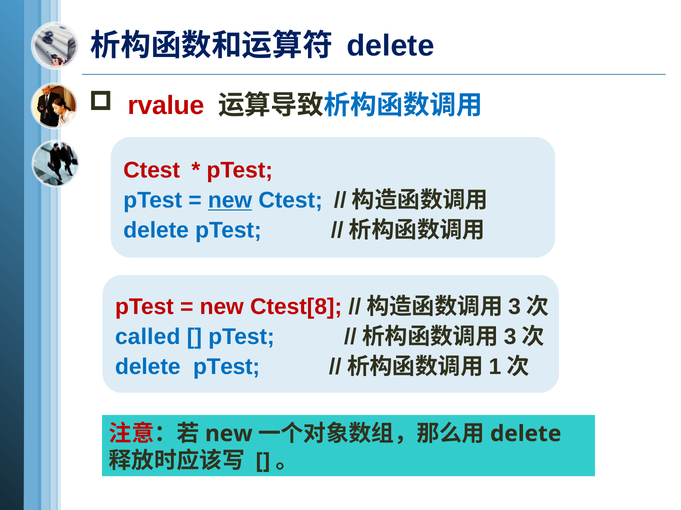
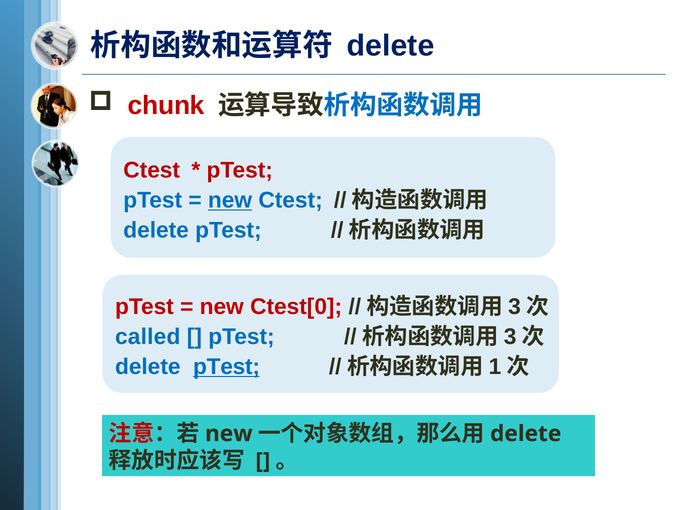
rvalue: rvalue -> chunk (166, 106)
Ctest[8: Ctest[8 -> Ctest[0 (296, 307)
pTest underline: none -> present (226, 367)
